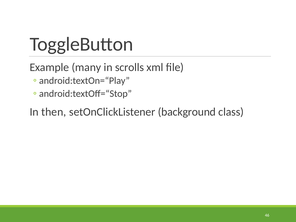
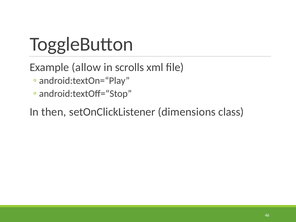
many: many -> allow (86, 67)
background: background -> dimensions (187, 112)
